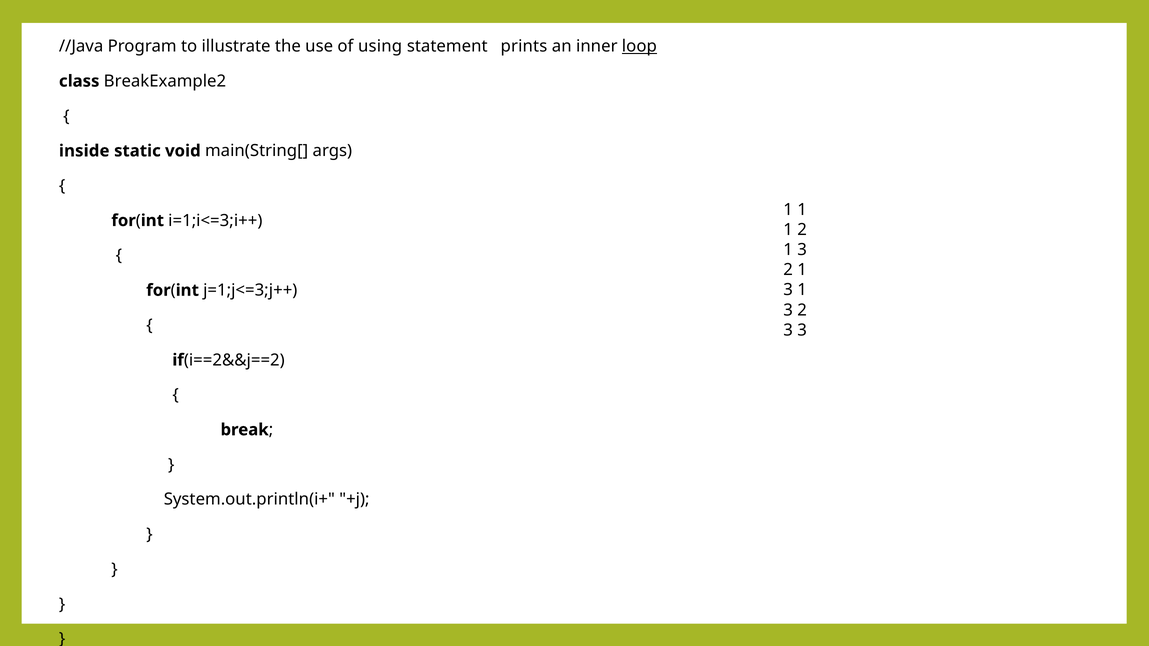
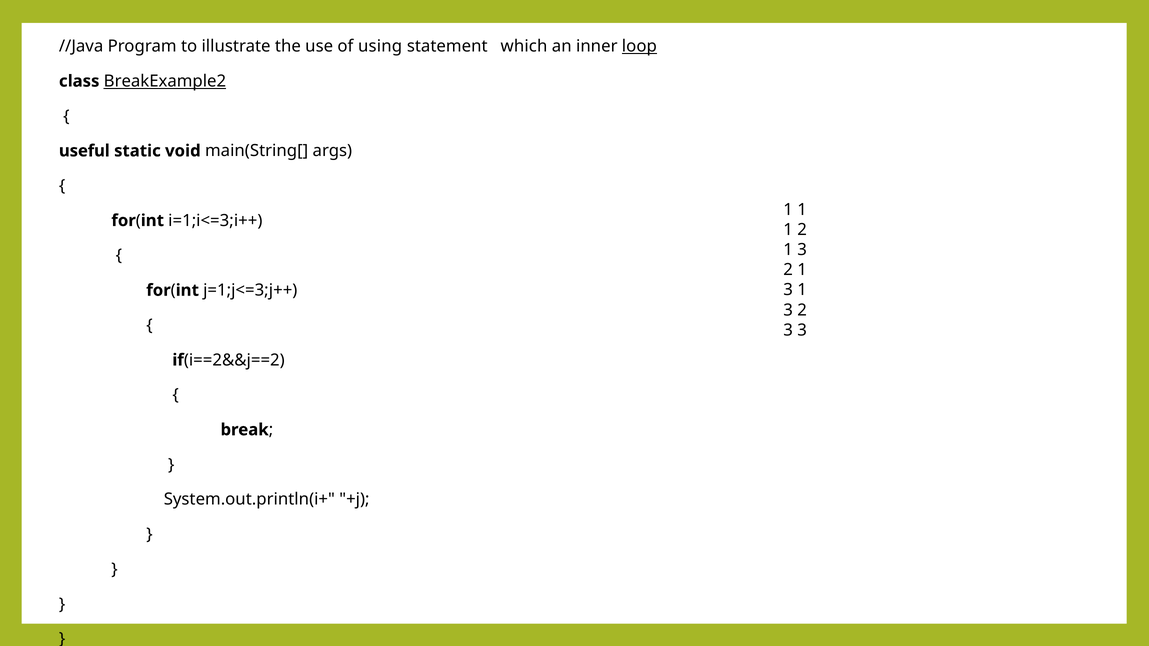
prints: prints -> which (524, 46)
BreakExample2 underline: none -> present (165, 81)
inside: inside -> useful (84, 151)
